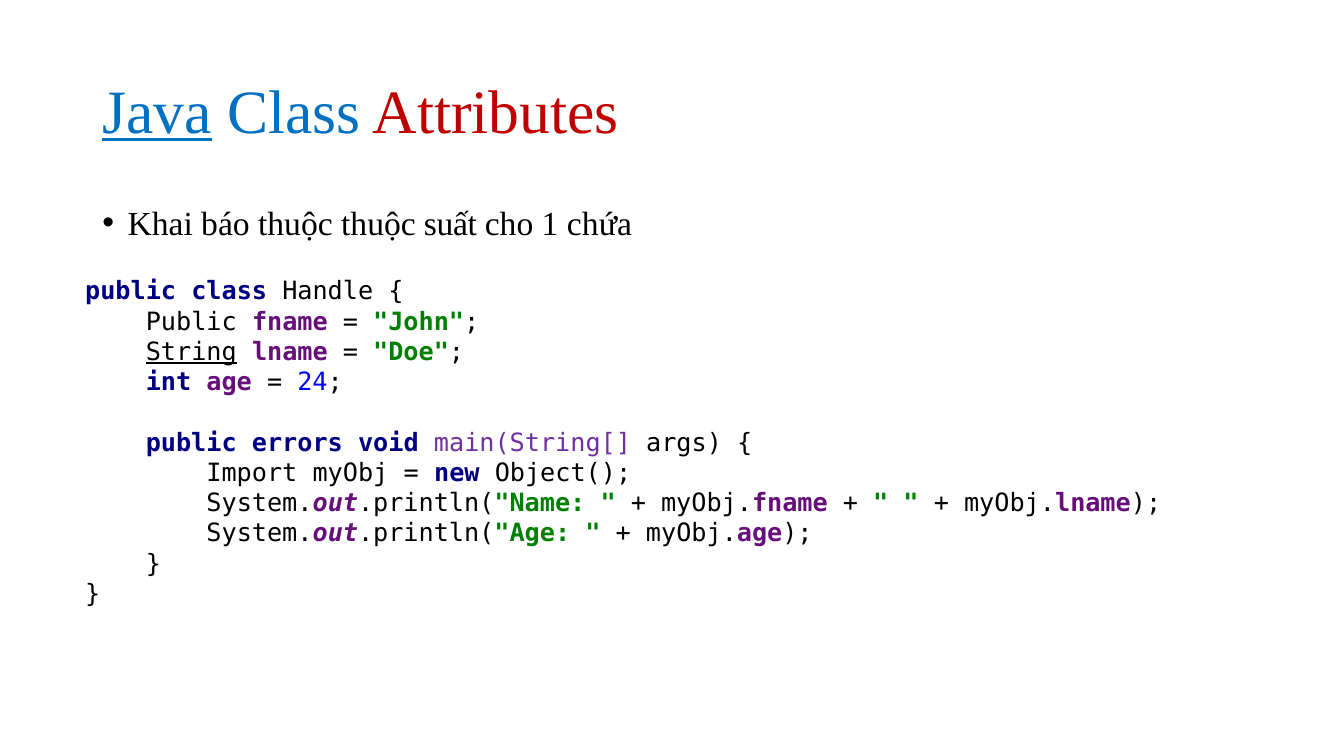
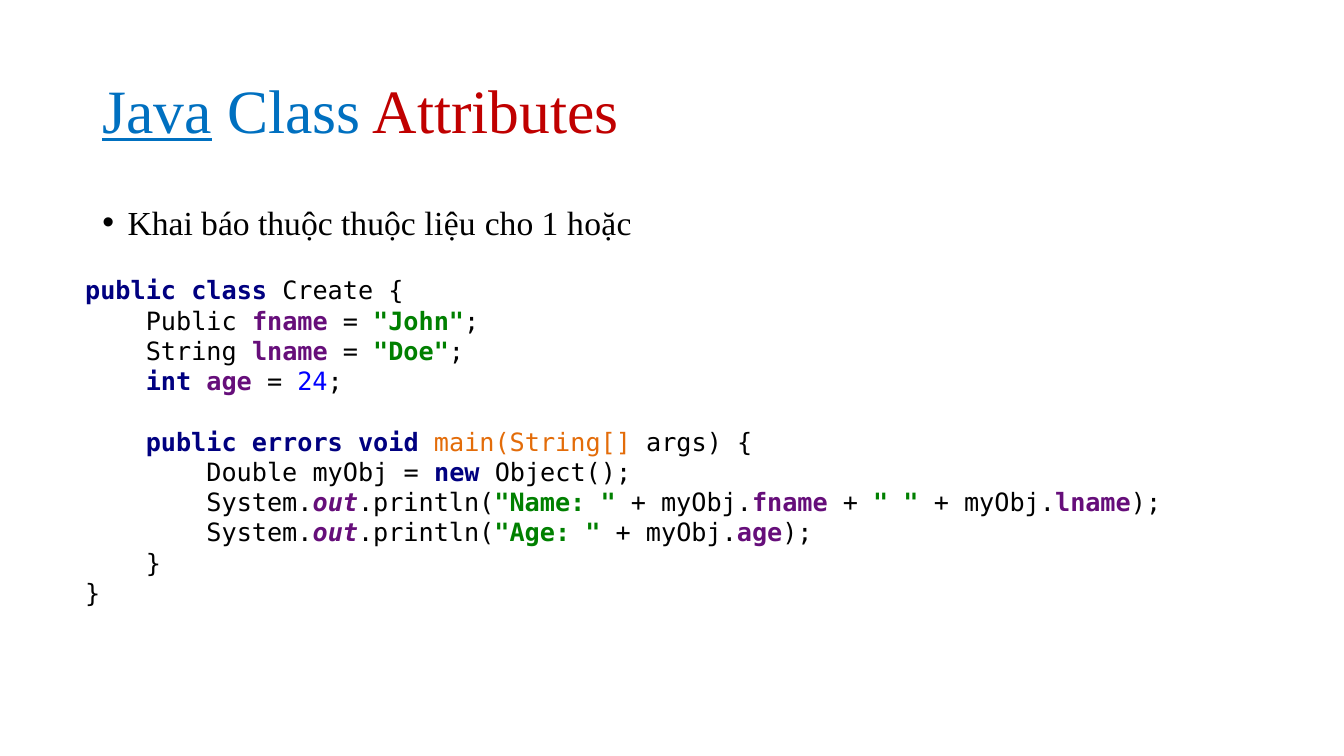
suất: suất -> liệu (450, 224)
chứa: chứa -> hoặc (599, 224)
Handle: Handle -> Create (328, 292)
String underline: present -> none (191, 352)
main(String[ colour: purple -> orange (532, 443)
Import: Import -> Double (252, 473)
